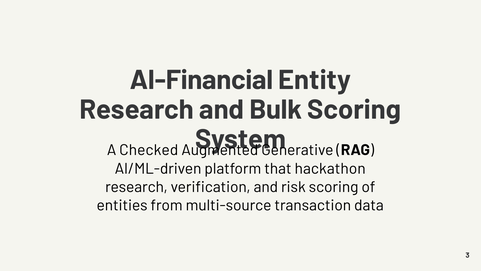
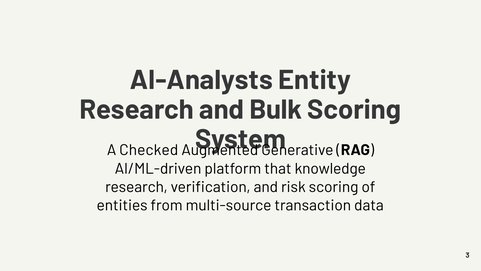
AI-Financial: AI-Financial -> AI-Analysts (201, 80)
hackathon: hackathon -> knowledge (330, 168)
